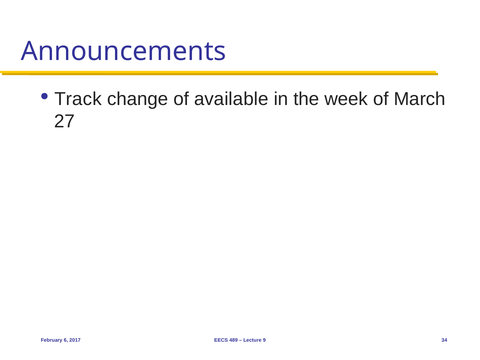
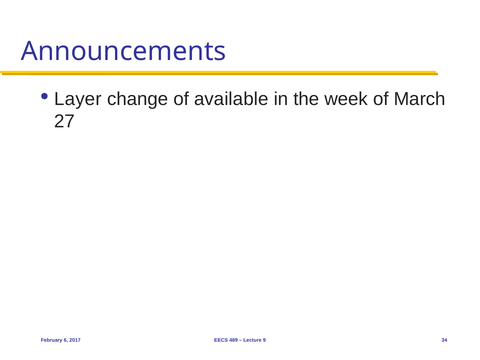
Track: Track -> Layer (78, 99)
